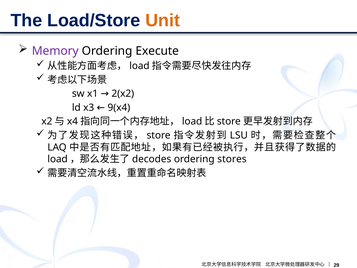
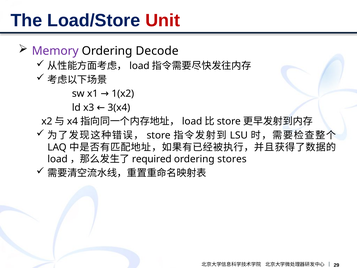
Unit colour: orange -> red (163, 20)
Execute: Execute -> Decode (157, 51)
2(x2: 2(x2 -> 1(x2 (123, 94)
9(x4: 9(x4 -> 3(x4 (119, 107)
decodes: decodes -> required (152, 159)
